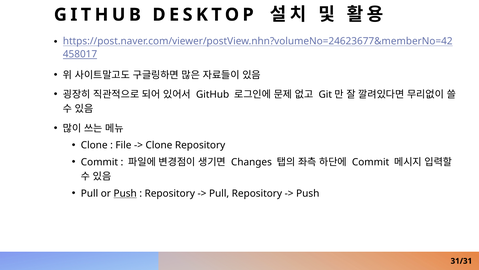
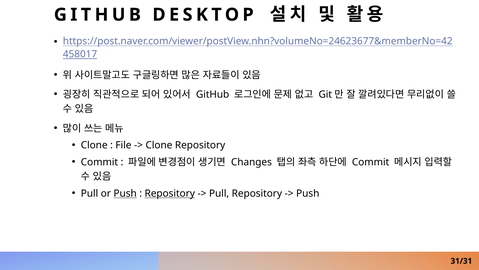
Repository underline: none -> present (170, 193)
